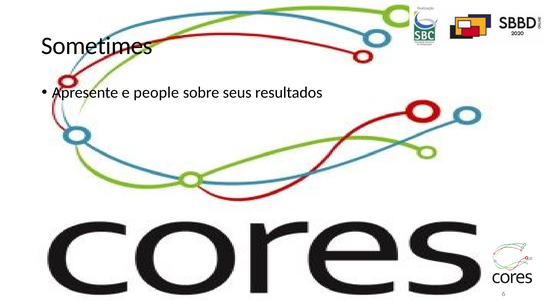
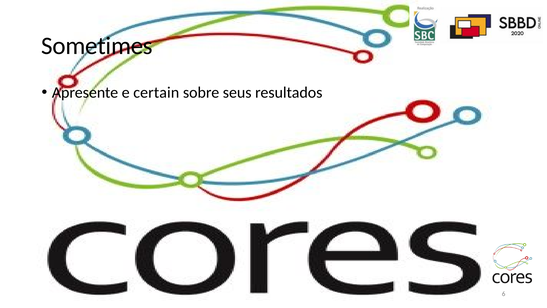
people: people -> certain (156, 92)
